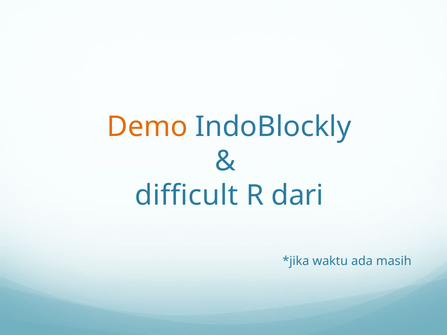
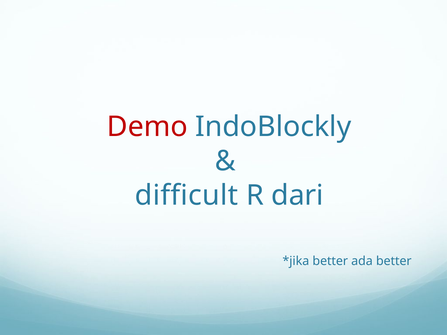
Demo colour: orange -> red (147, 127)
waktu: waktu -> better (330, 261)
ada masih: masih -> better (394, 261)
